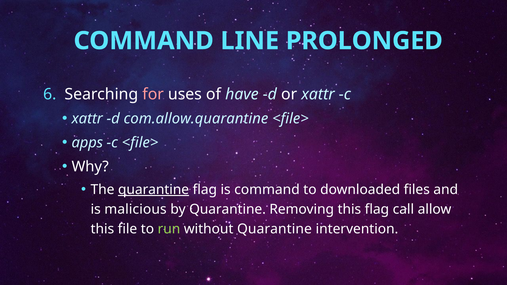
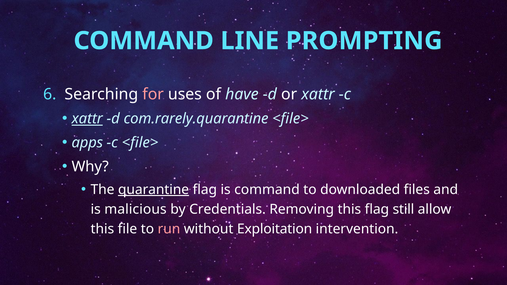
PROLONGED: PROLONGED -> PROMPTING (364, 41)
xattr underline: none -> present (87, 119)
com.allow.quarantine: com.allow.quarantine -> com.rarely.quarantine (196, 119)
by Quarantine: Quarantine -> Credentials (228, 209)
call: call -> still (403, 209)
run colour: light green -> pink (169, 229)
without Quarantine: Quarantine -> Exploitation (275, 229)
